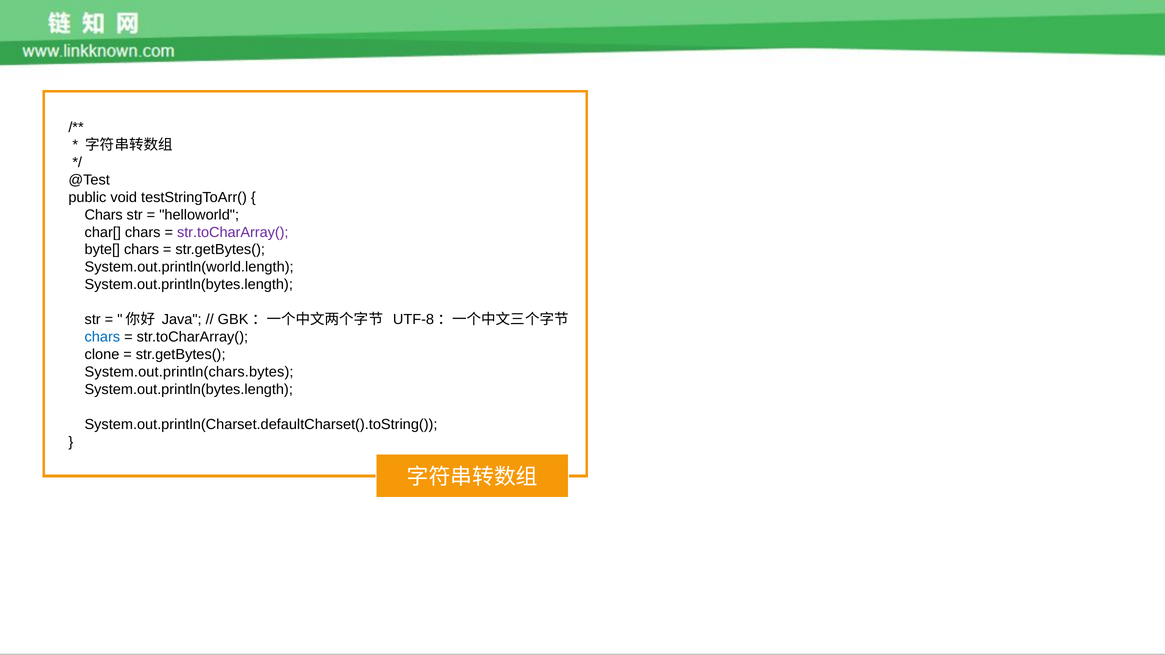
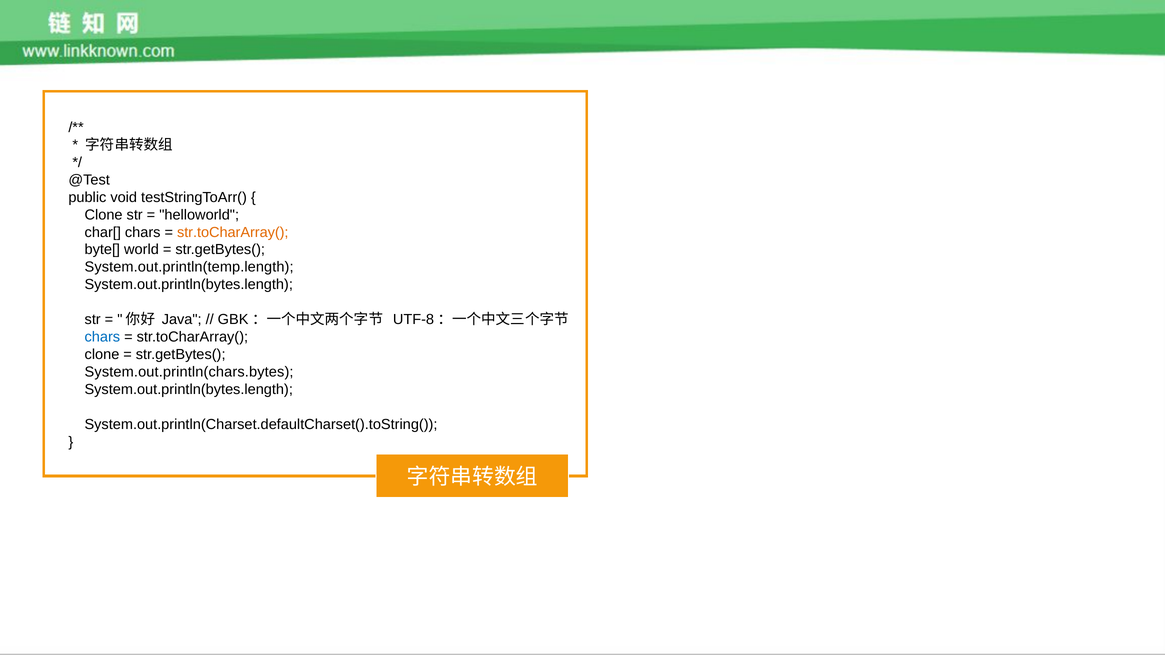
Chars: Chars -> Clone (104, 215)
str.toCharArray( colour: purple -> orange (233, 232)
byte[ chars: chars -> world (141, 250)
System.out.println(world.length: System.out.println(world.length -> System.out.println(temp.length (189, 267)
